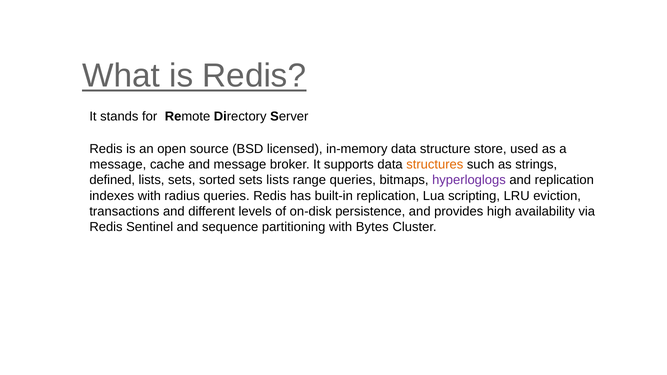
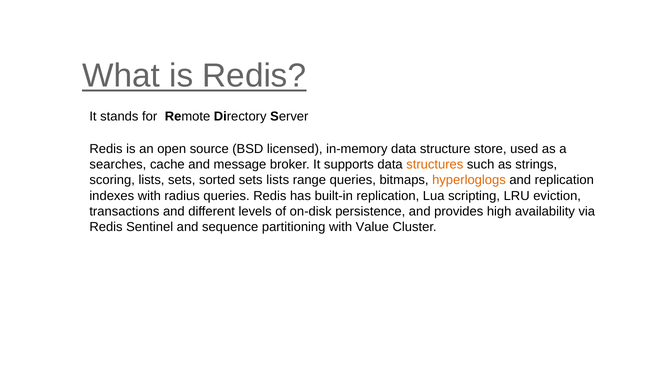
message: message -> searches (118, 165)
defined: defined -> scoring (112, 180)
hyperloglogs colour: purple -> orange (469, 180)
Bytes: Bytes -> Value (372, 227)
